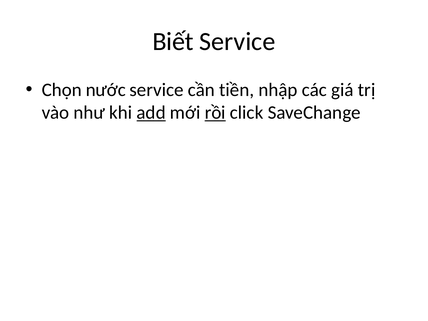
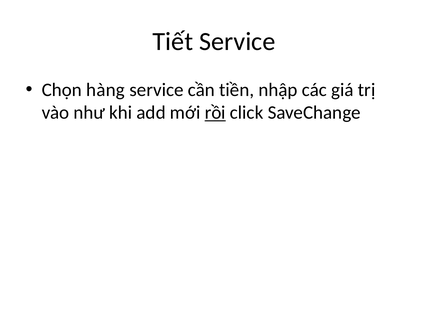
Biết: Biết -> Tiết (173, 41)
nước: nước -> hàng (106, 90)
add underline: present -> none (151, 113)
